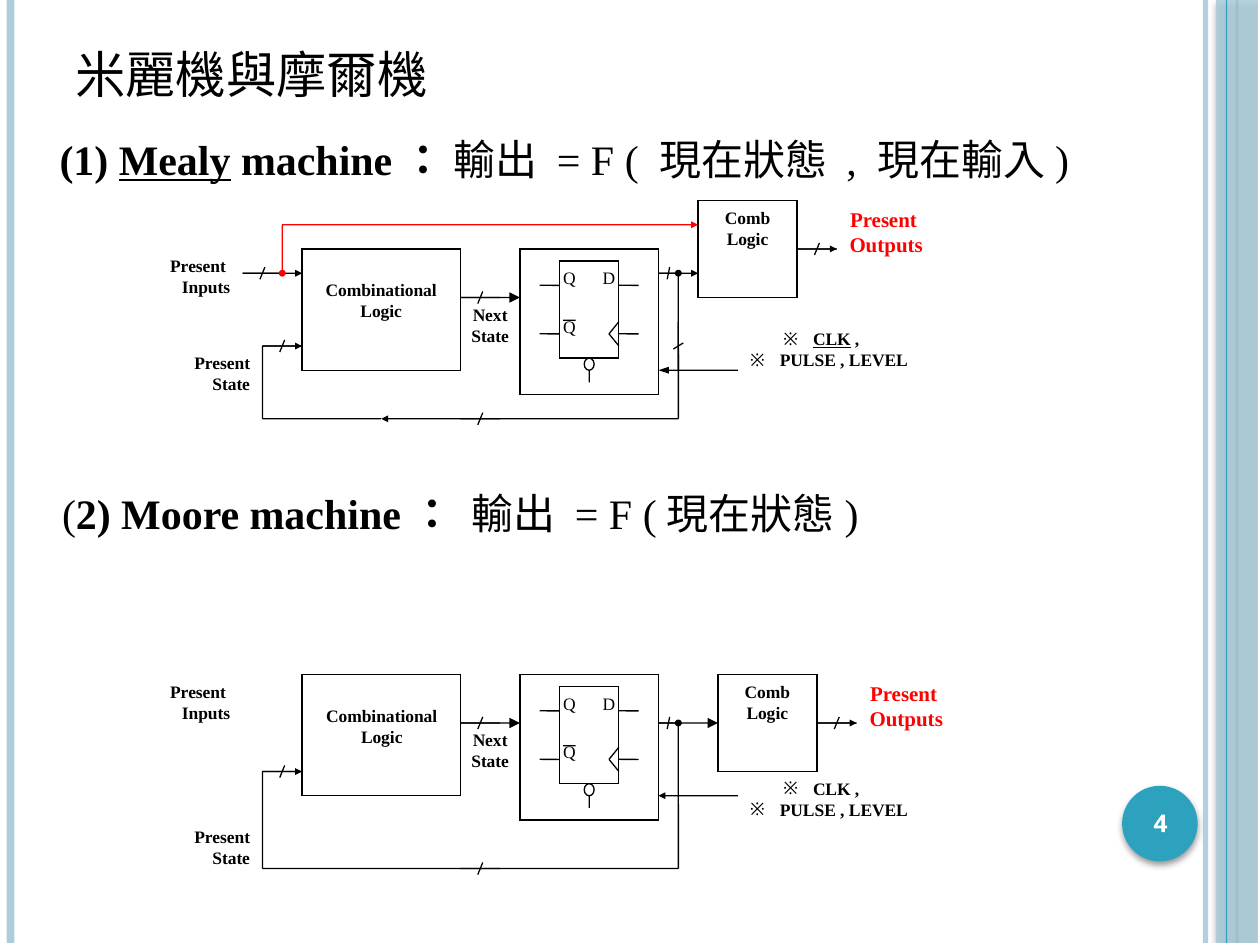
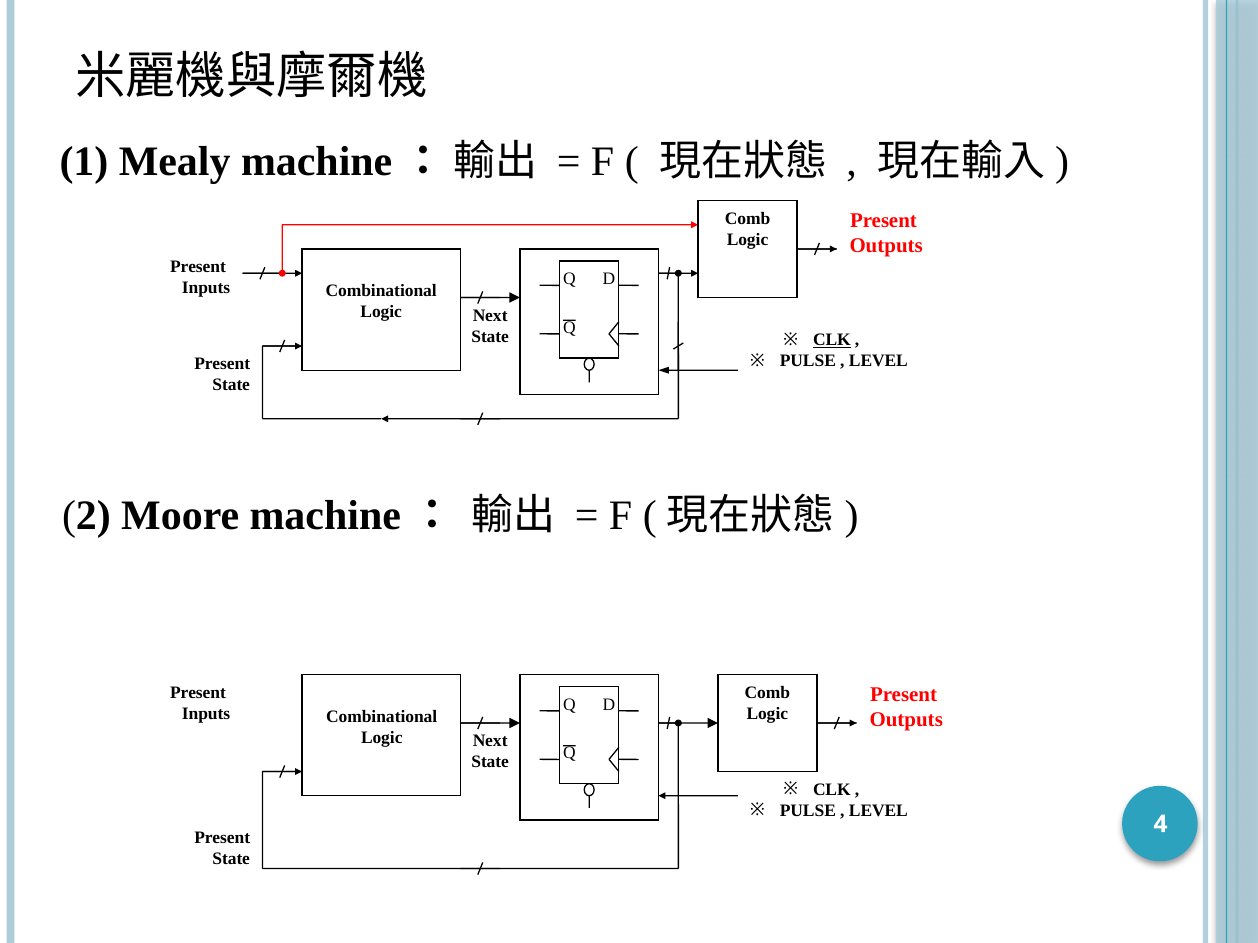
Mealy underline: present -> none (175, 162)
